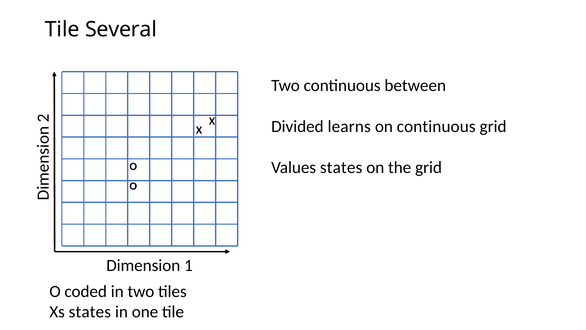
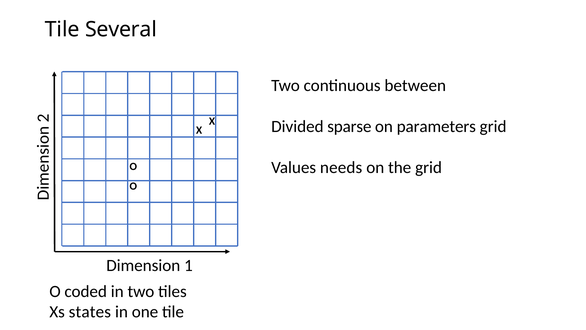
learns: learns -> sparse (349, 126)
on continuous: continuous -> parameters (436, 126)
Values states: states -> needs (341, 167)
